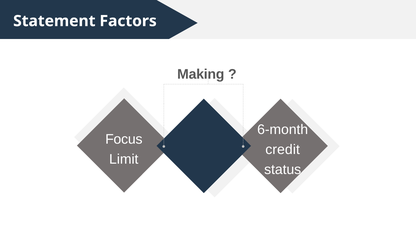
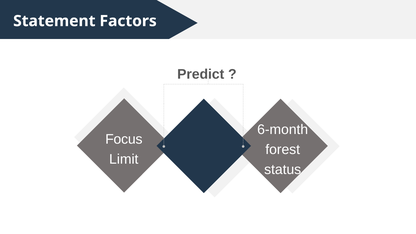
Making: Making -> Predict (201, 74)
credit: credit -> forest (283, 150)
